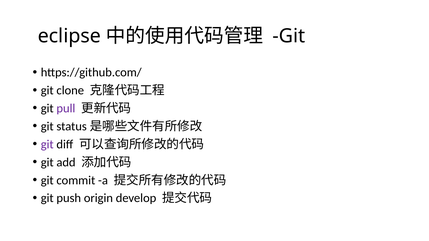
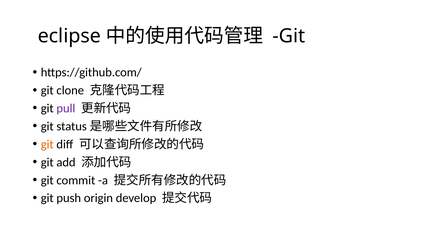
git colour: purple -> orange (47, 144)
